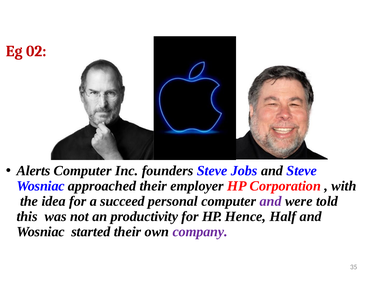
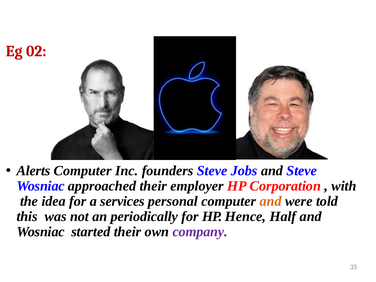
succeed: succeed -> services (122, 201)
and colour: purple -> orange (271, 201)
productivity: productivity -> periodically (144, 216)
